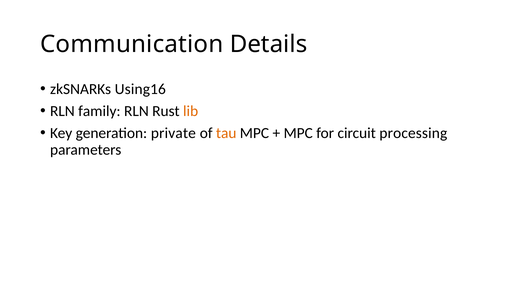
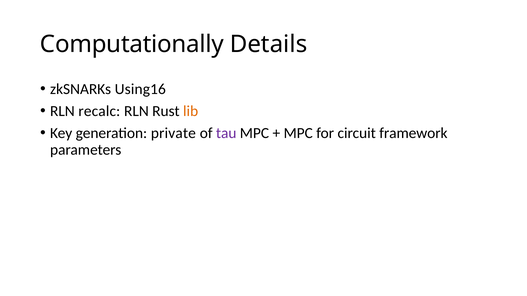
Communication: Communication -> Computationally (132, 44)
family: family -> recalc (99, 111)
tau colour: orange -> purple (226, 133)
processing: processing -> framework (413, 133)
